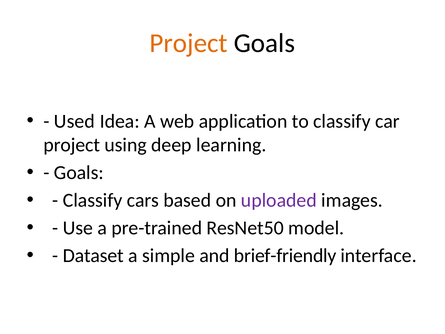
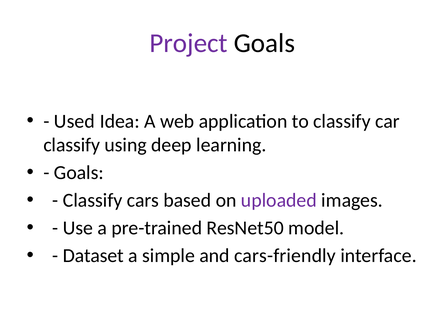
Project colour: orange -> purple (189, 43)
project: project -> classify (72, 145)
brief-friendly: brief-friendly -> cars-friendly (285, 256)
